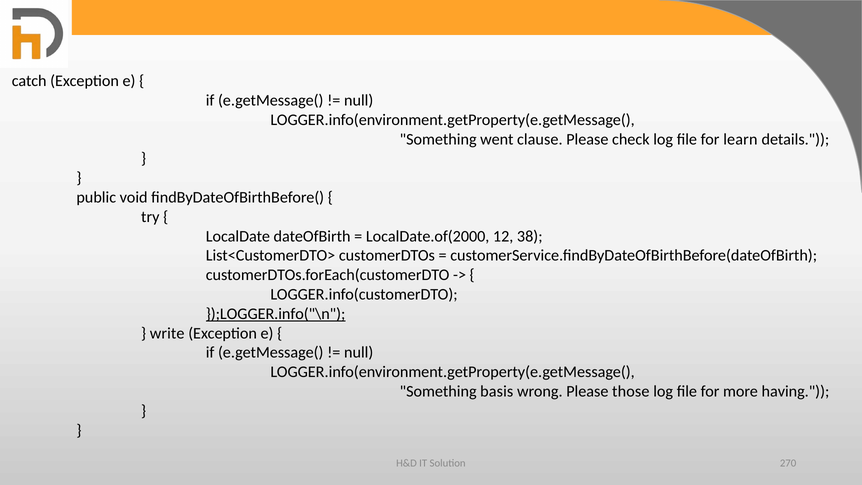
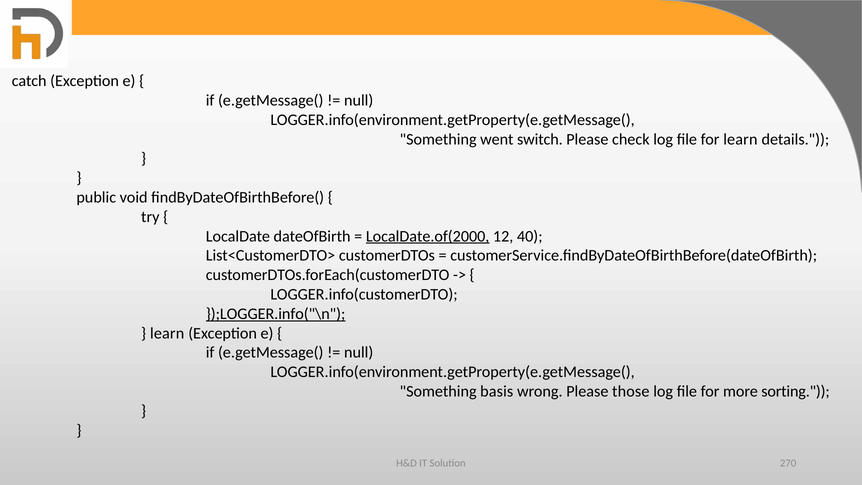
clause: clause -> switch (540, 139)
LocalDate.of(2000 underline: none -> present (428, 236)
38: 38 -> 40 (530, 236)
write: write -> learn (167, 333)
having: having -> sorting (796, 391)
